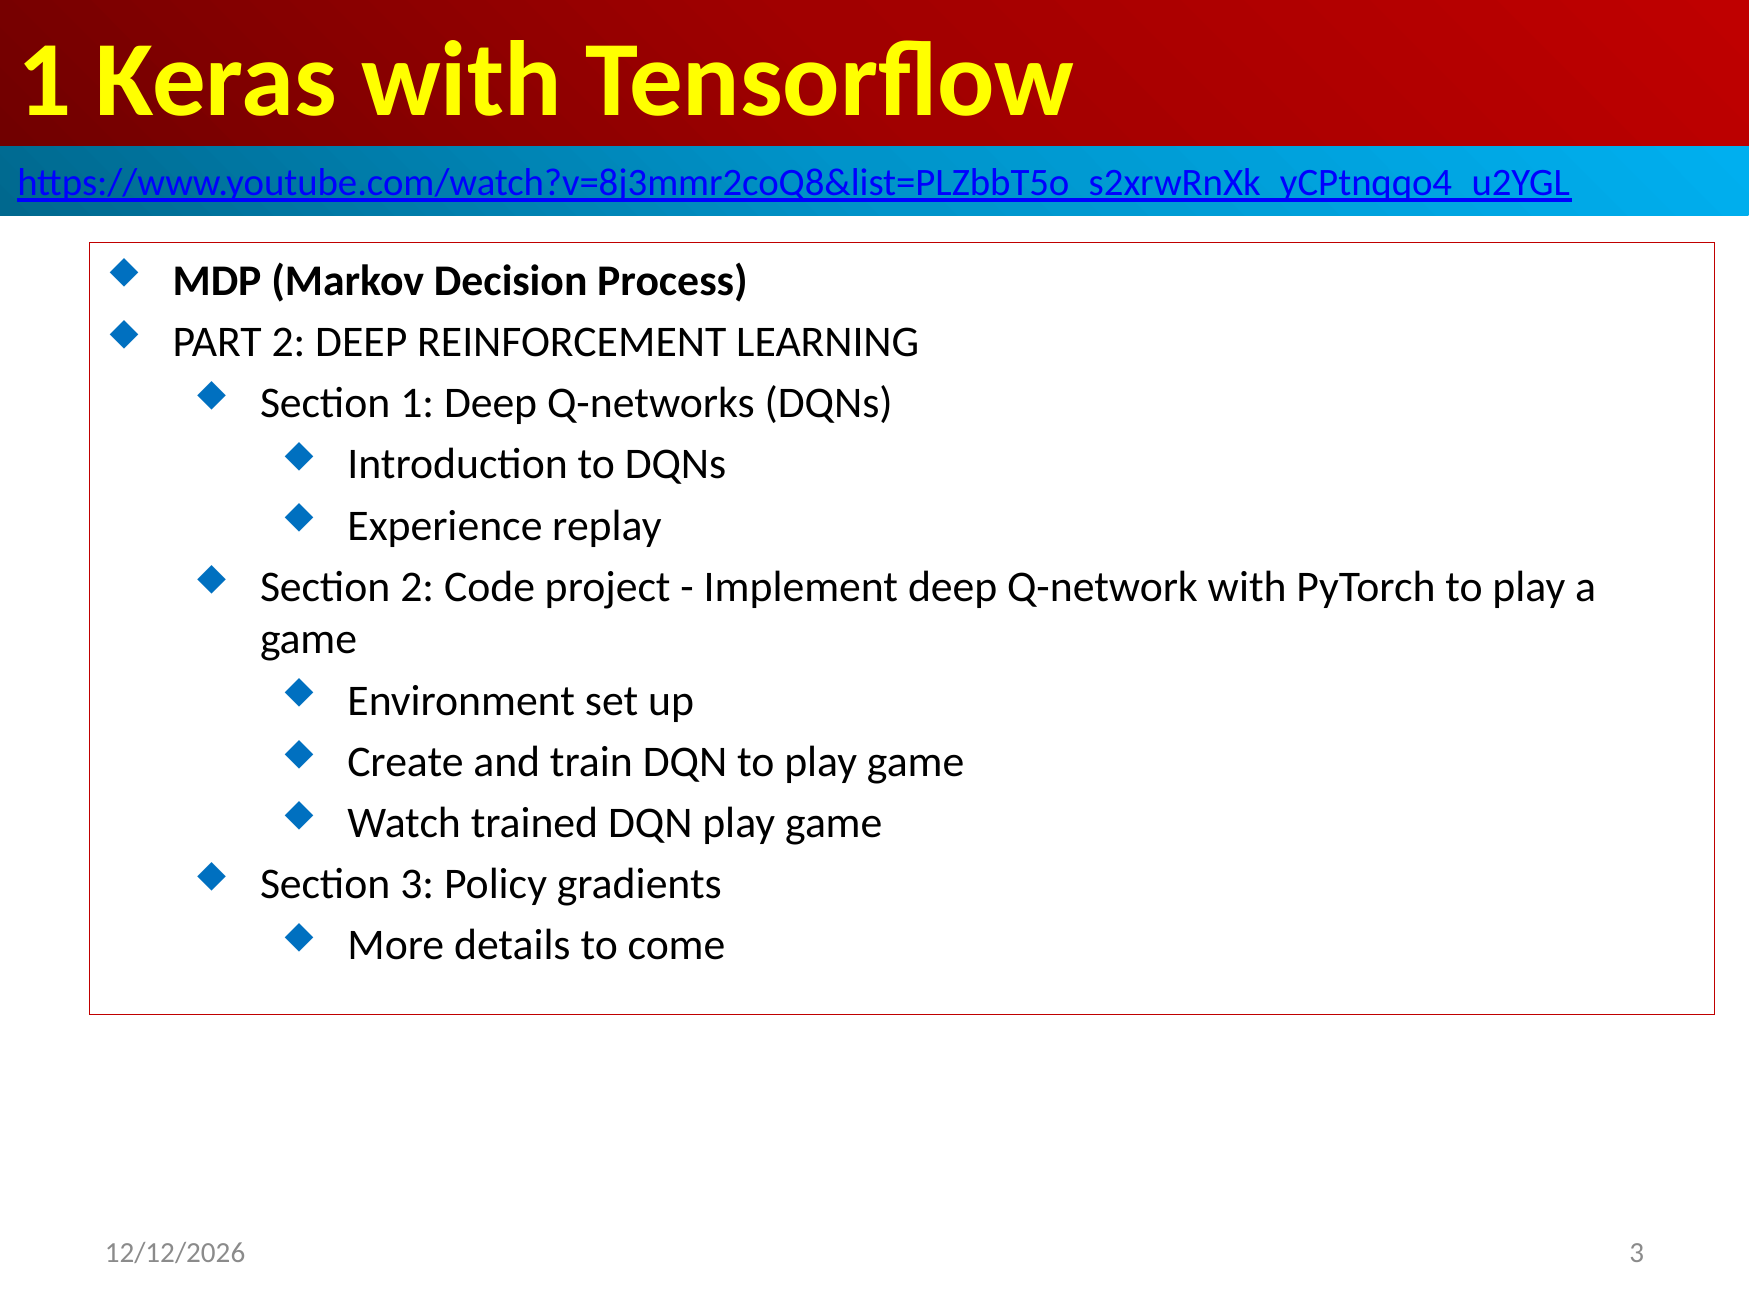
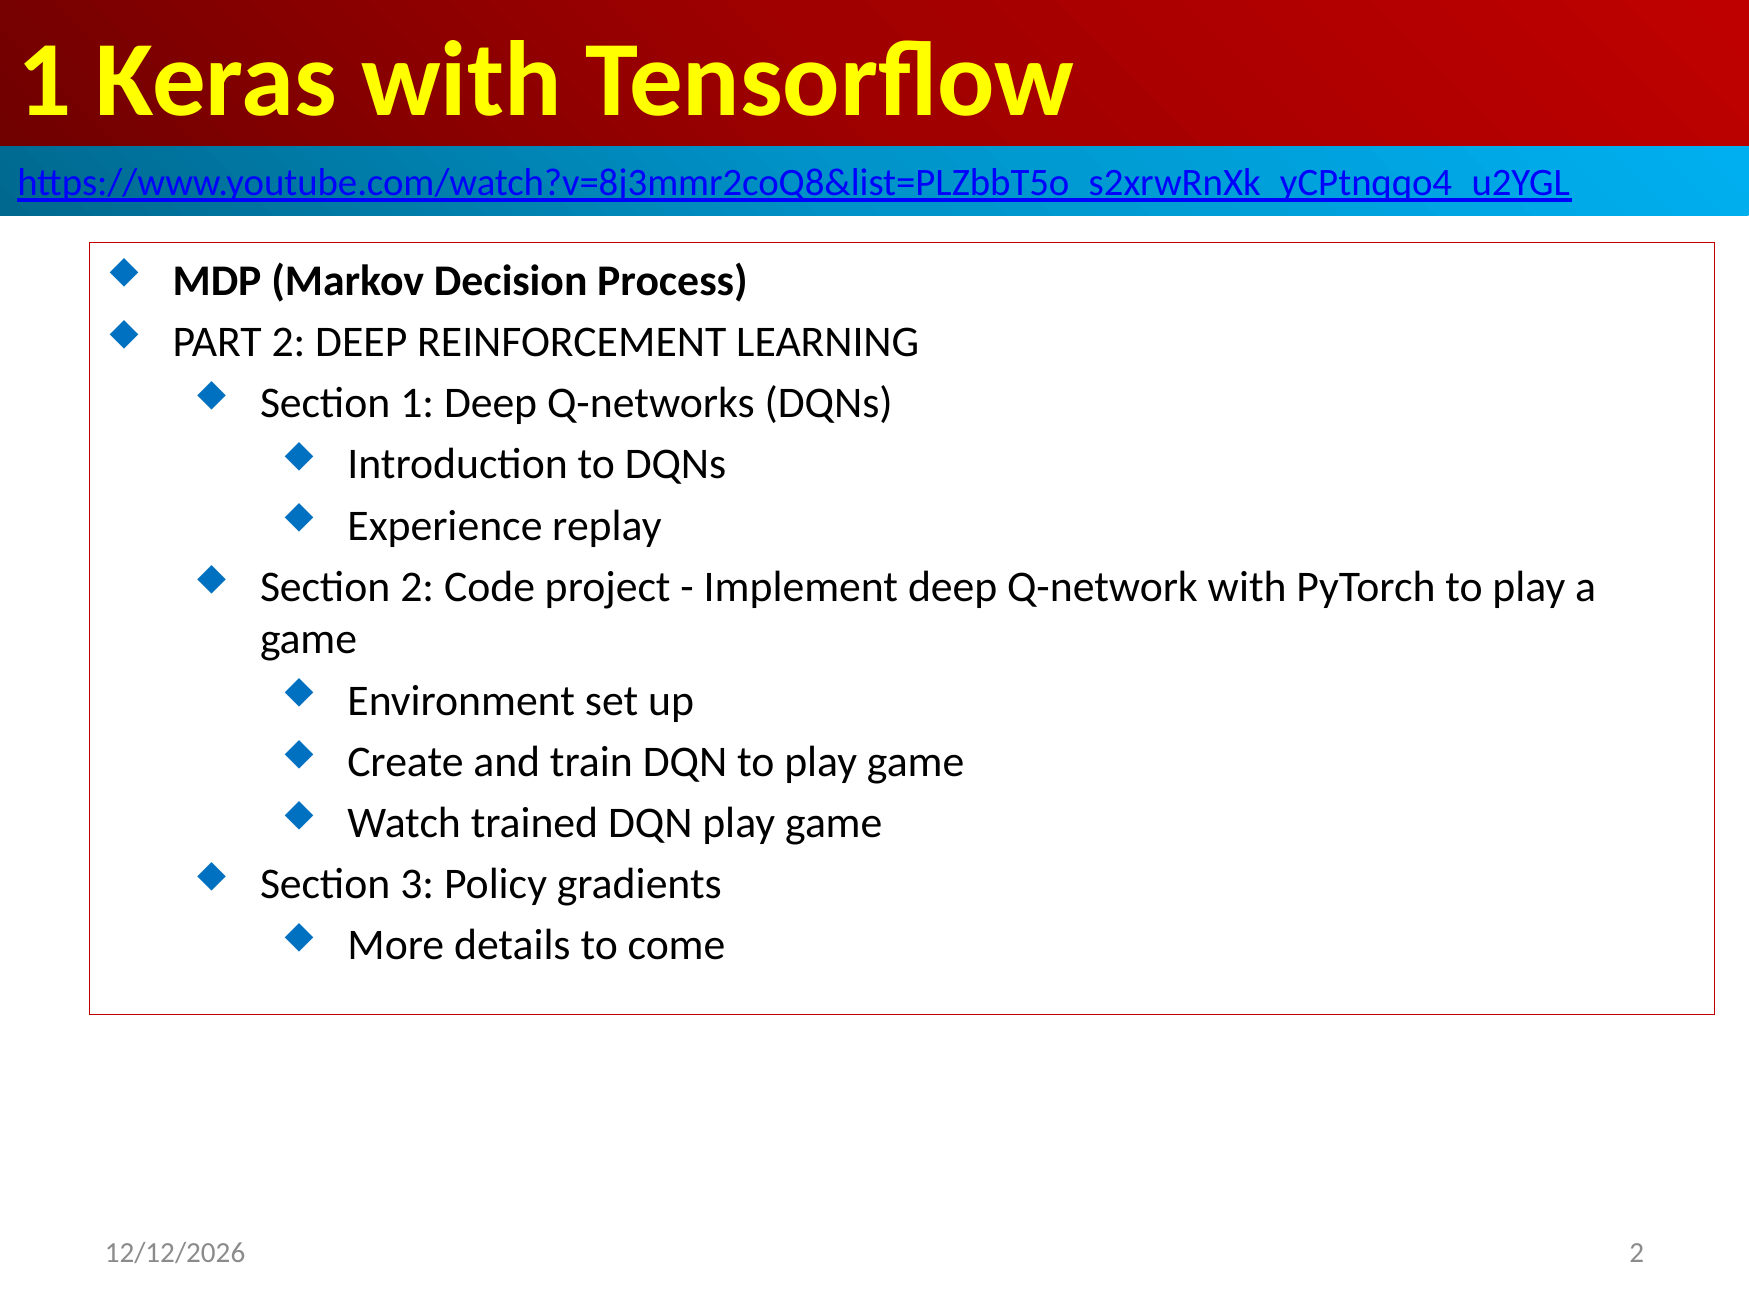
3: 3 -> 2 (1637, 1252)
